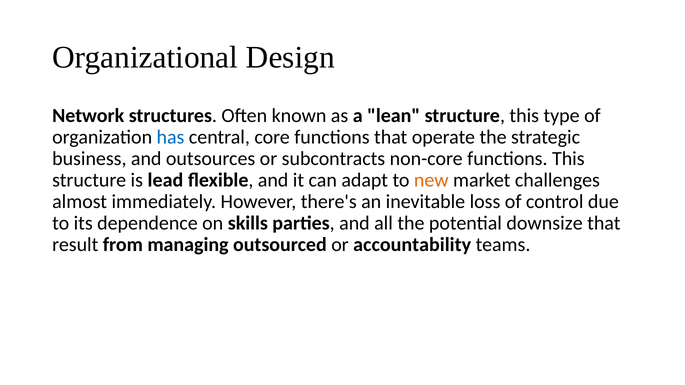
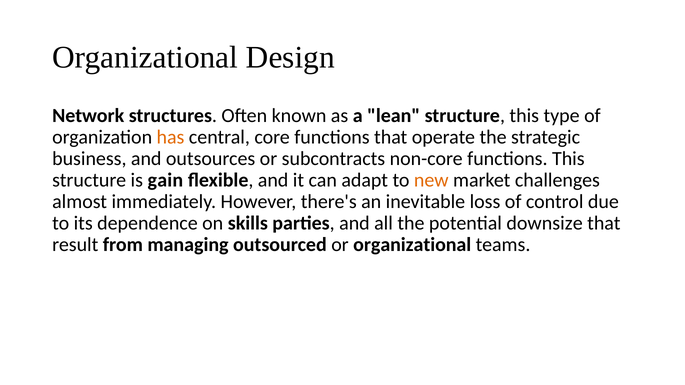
has colour: blue -> orange (171, 137)
lead: lead -> gain (165, 180)
or accountability: accountability -> organizational (412, 245)
